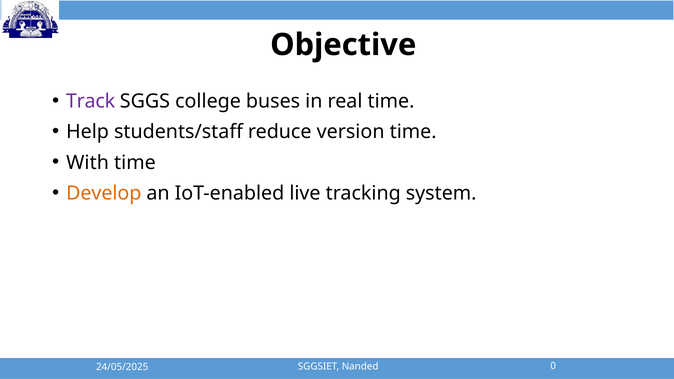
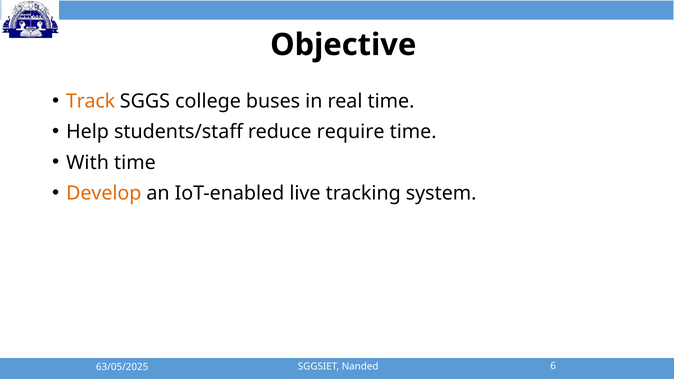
Track colour: purple -> orange (91, 101)
version: version -> require (351, 132)
24/05/2025: 24/05/2025 -> 63/05/2025 (122, 367)
0: 0 -> 6 (553, 366)
